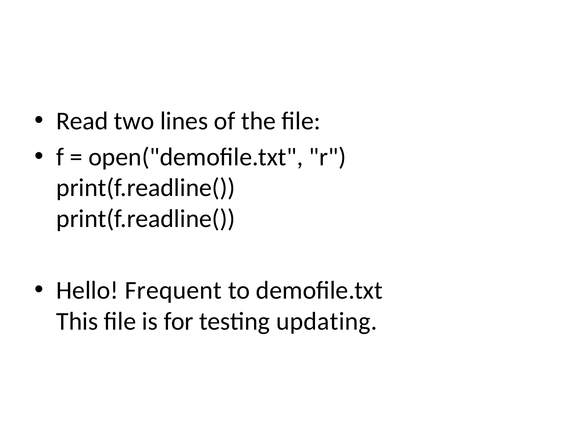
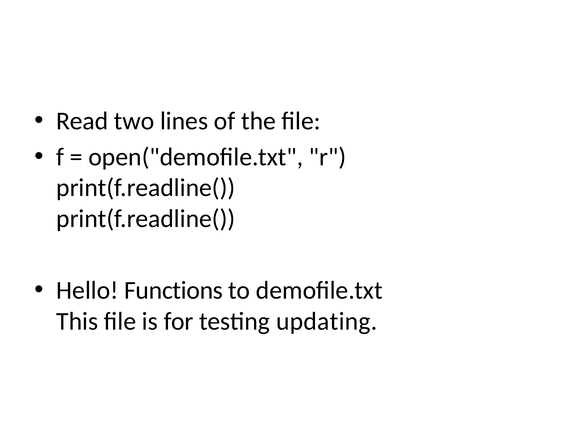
Frequent: Frequent -> Functions (174, 290)
